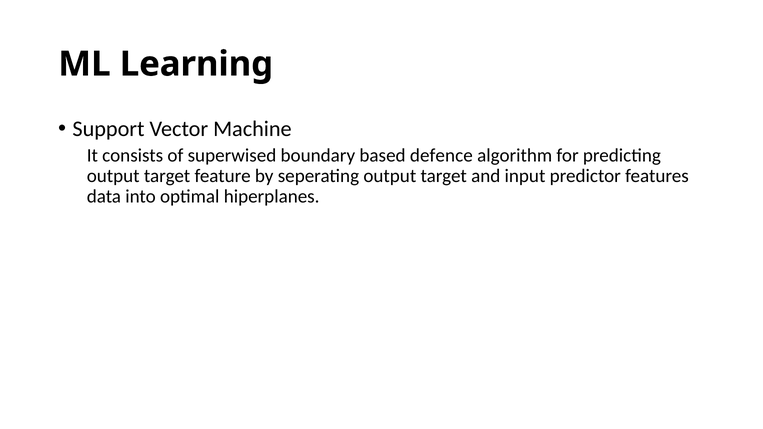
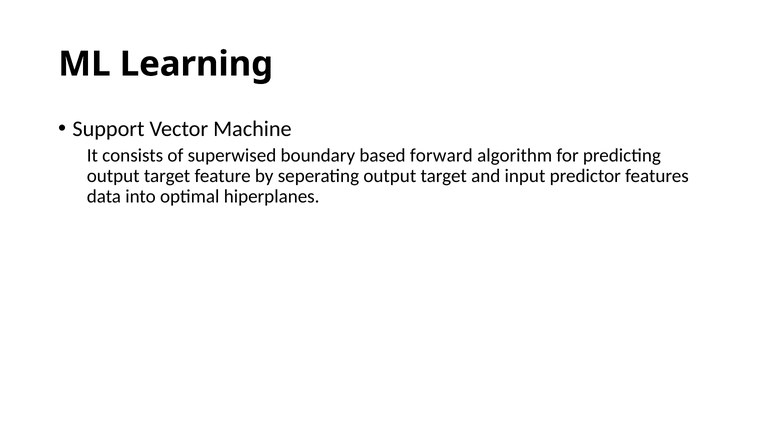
defence: defence -> forward (441, 155)
